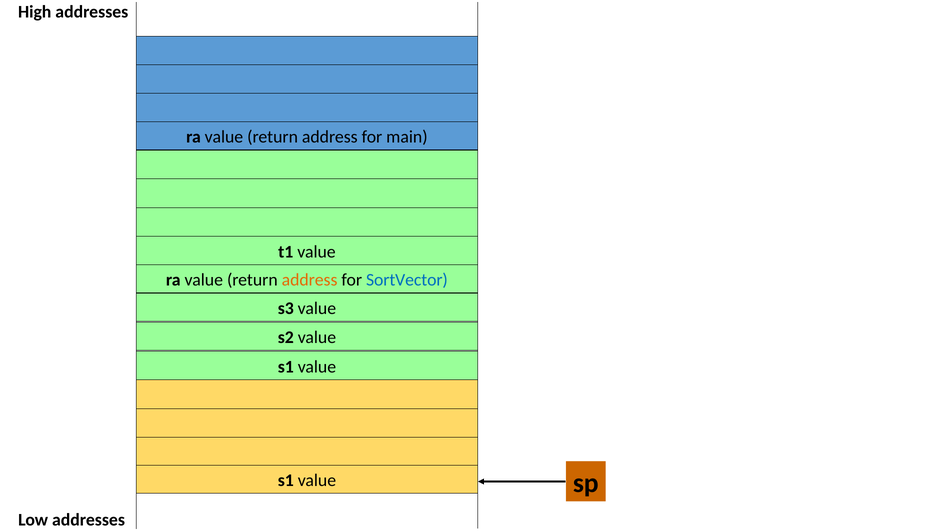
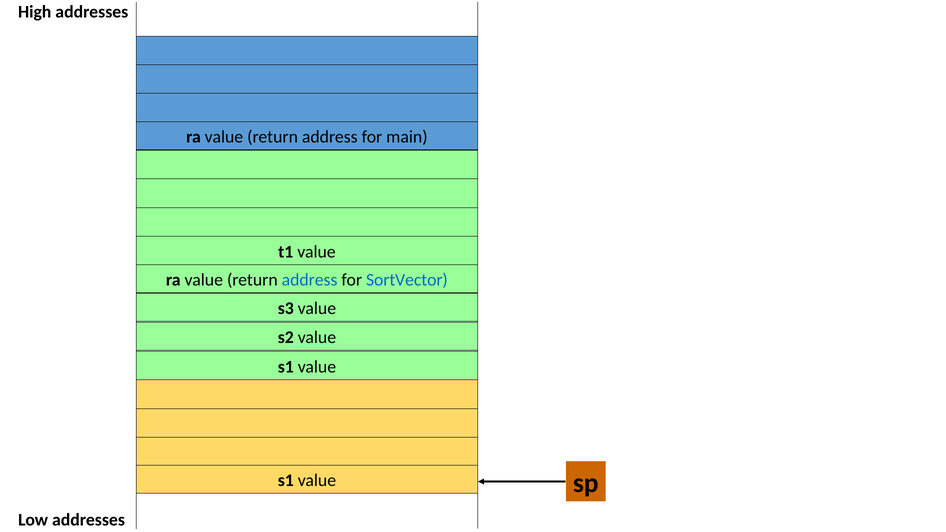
address colour: orange -> blue (310, 280)
